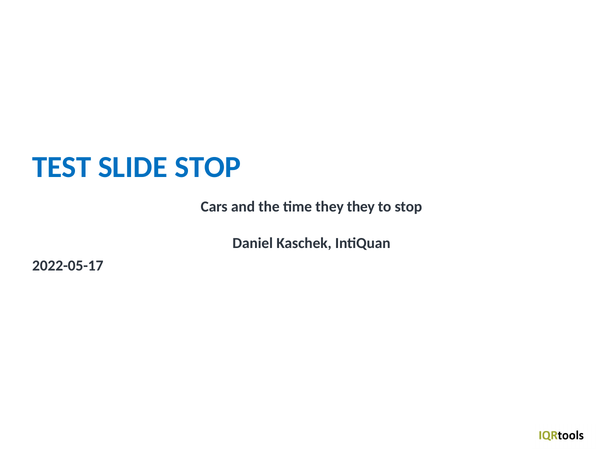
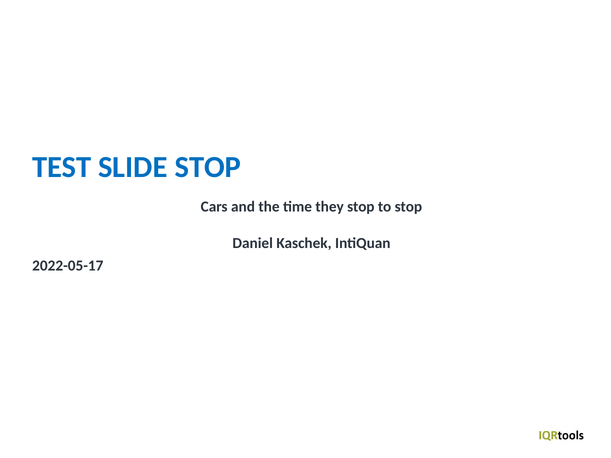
they they: they -> stop (361, 207)
